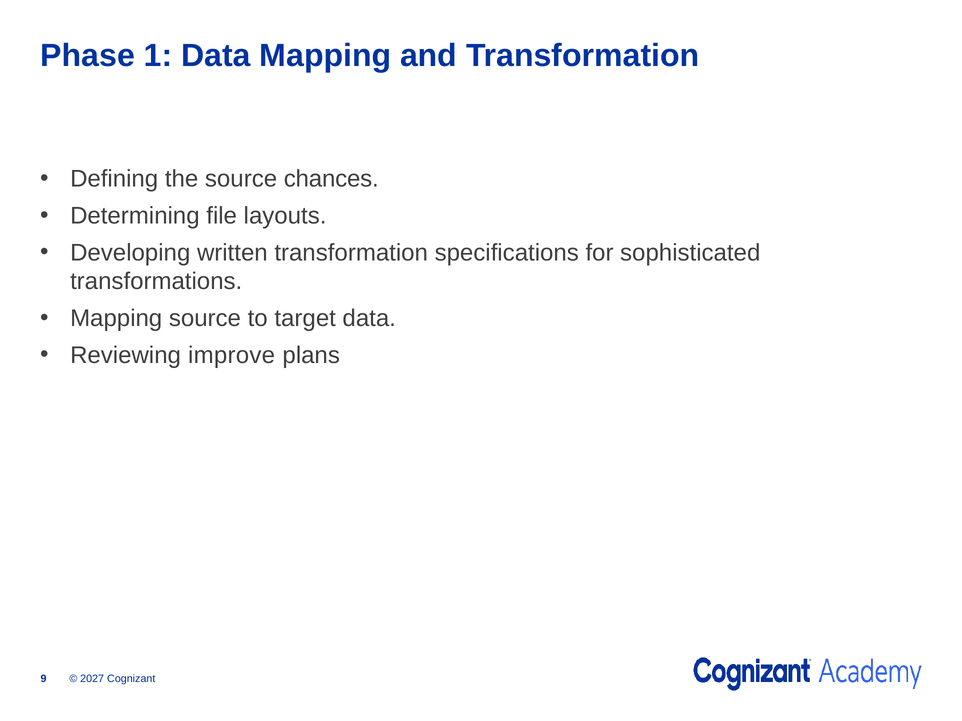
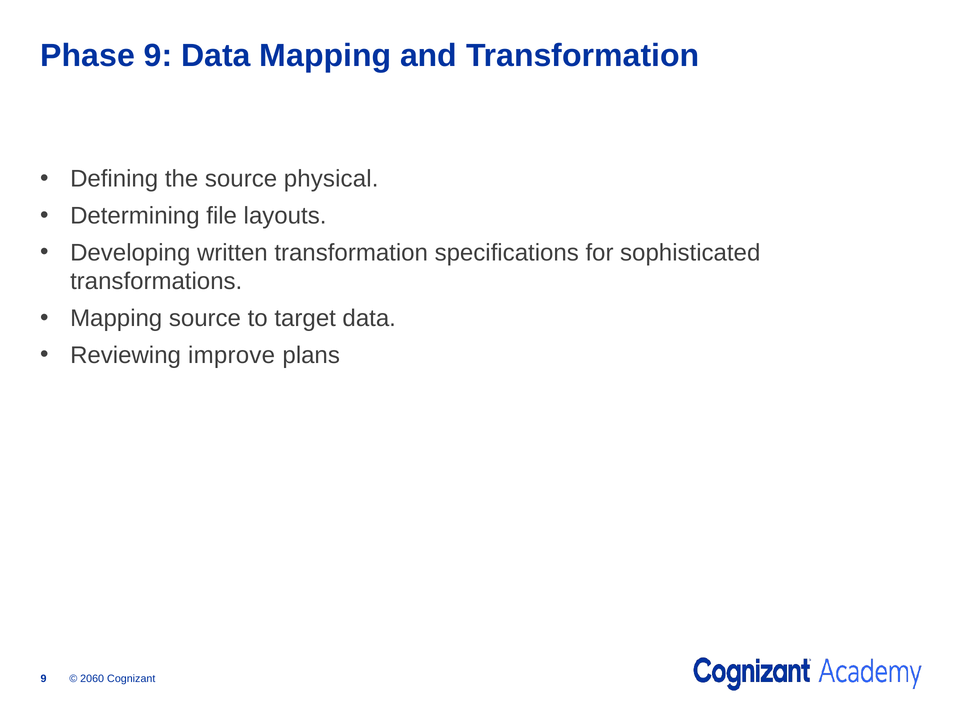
Phase 1: 1 -> 9 (158, 56)
chances: chances -> physical (331, 179)
2027: 2027 -> 2060 (92, 679)
